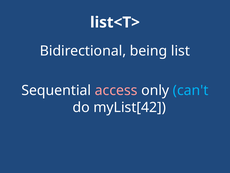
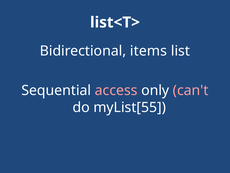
being: being -> items (148, 51)
can't colour: light blue -> pink (191, 90)
myList[42: myList[42 -> myList[55 (130, 107)
